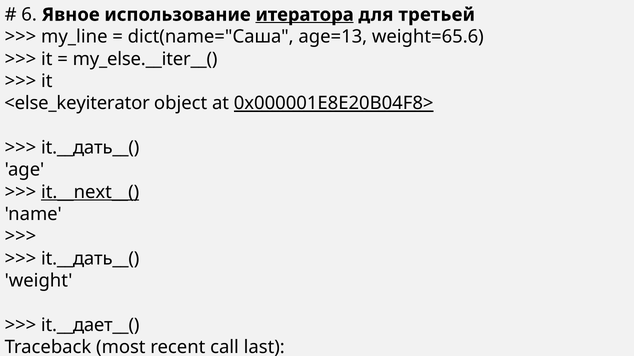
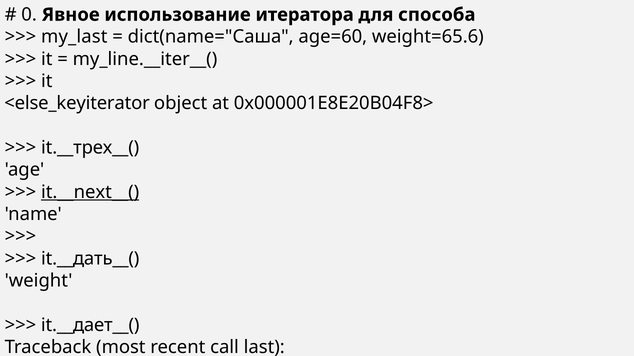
6: 6 -> 0 (29, 15)
итератора underline: present -> none (305, 15)
третьей: третьей -> способа (437, 15)
my_line: my_line -> my_last (74, 37)
age=13: age=13 -> age=60 (333, 37)
my_else.__iter__(: my_else.__iter__( -> my_line.__iter__( (145, 59)
0x000001E8E20B04F8> underline: present -> none (334, 104)
it.__дать__(: it.__дать__( -> it.__трех__( (90, 148)
